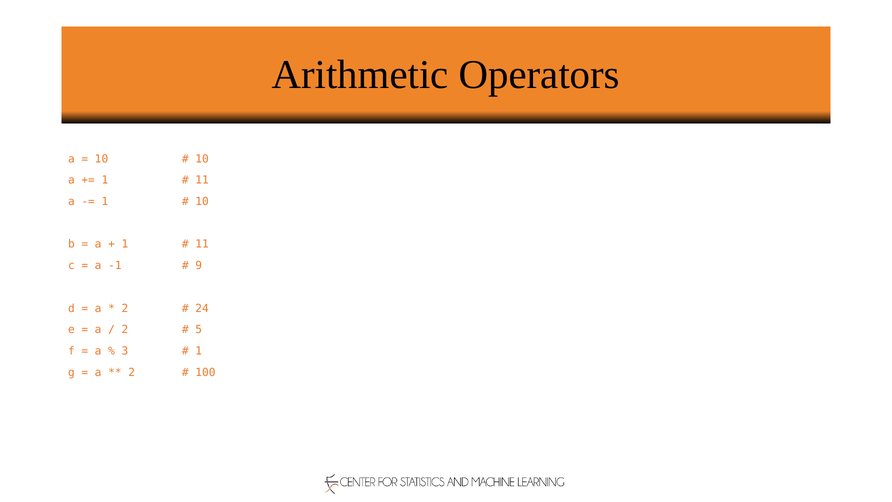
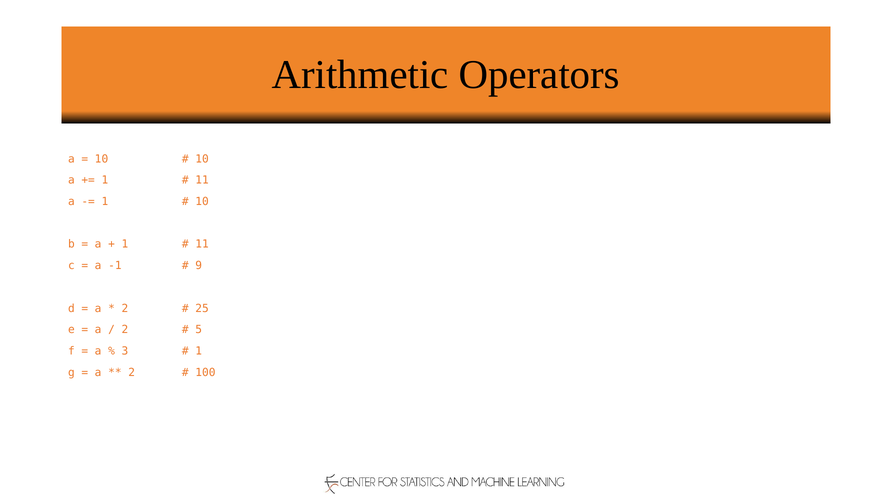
24: 24 -> 25 (202, 308)
